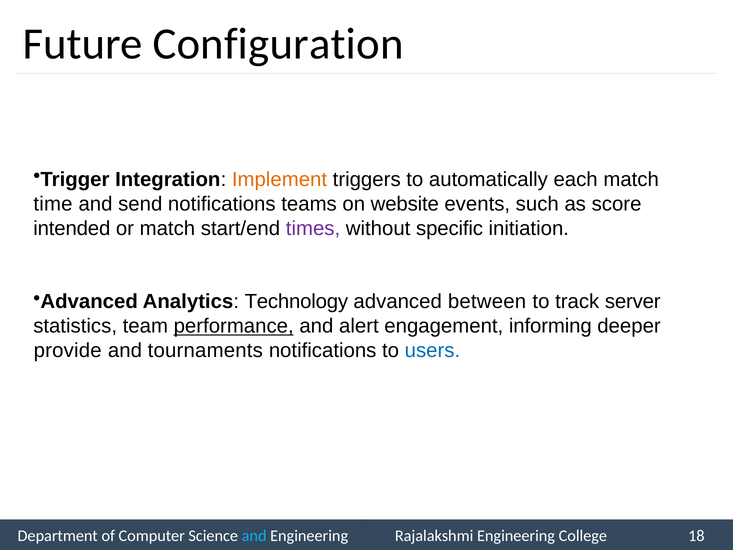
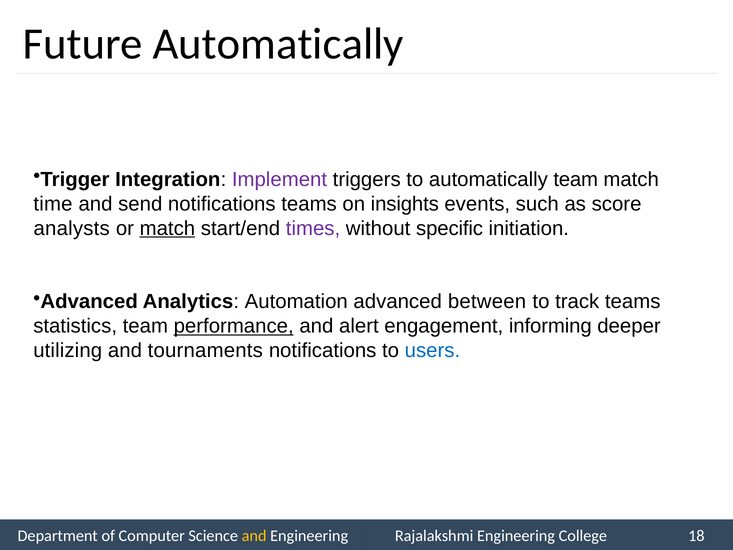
Future Configuration: Configuration -> Automatically (278, 44)
Implement colour: orange -> purple (279, 179)
automatically each: each -> team (576, 179)
website: website -> insights (405, 204)
intended: intended -> analysts (72, 228)
match underline: none -> present (167, 228)
Technology: Technology -> Automation (296, 302)
track server: server -> teams (633, 302)
provide: provide -> utilizing (68, 350)
and colour: light blue -> yellow (254, 536)
